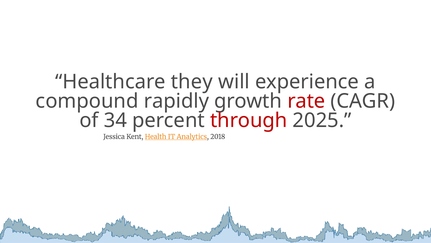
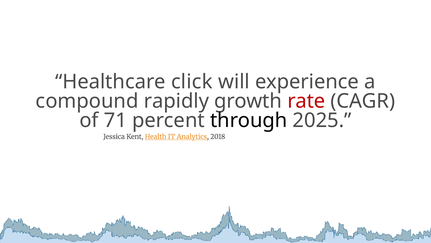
they: they -> click (192, 82)
34: 34 -> 71 (115, 120)
through colour: red -> black (249, 120)
